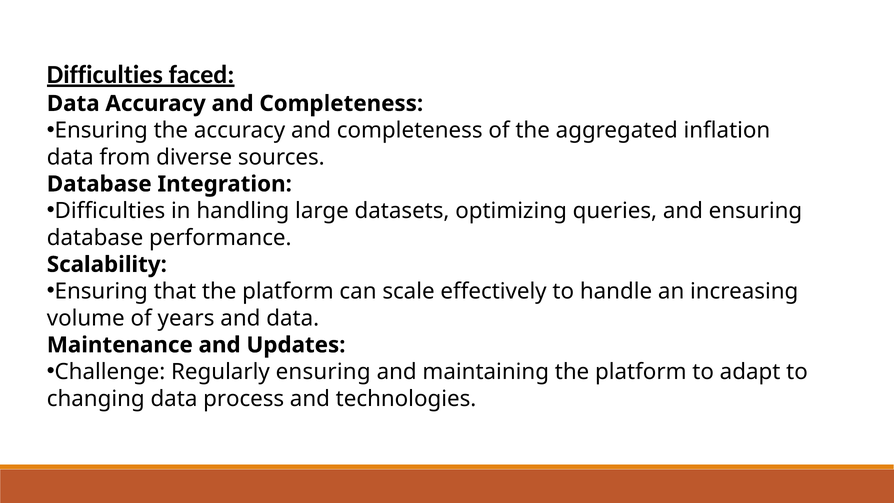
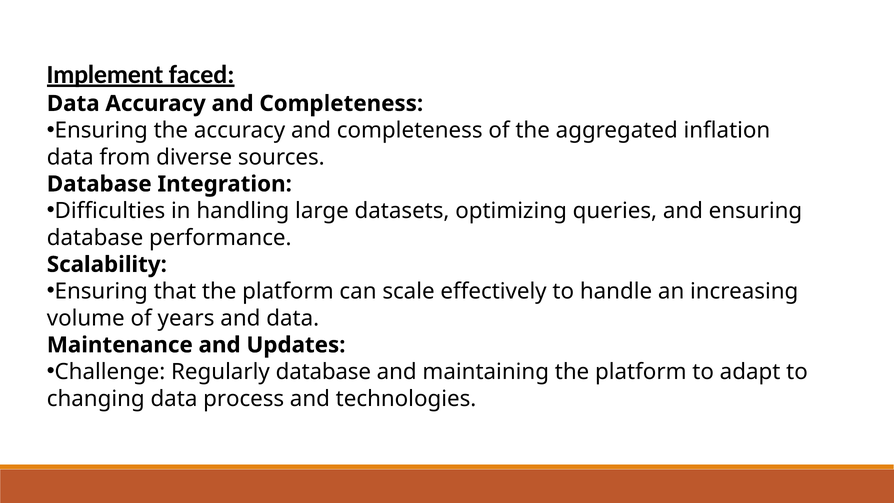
Difficulties: Difficulties -> Implement (105, 75)
Regularly ensuring: ensuring -> database (323, 372)
